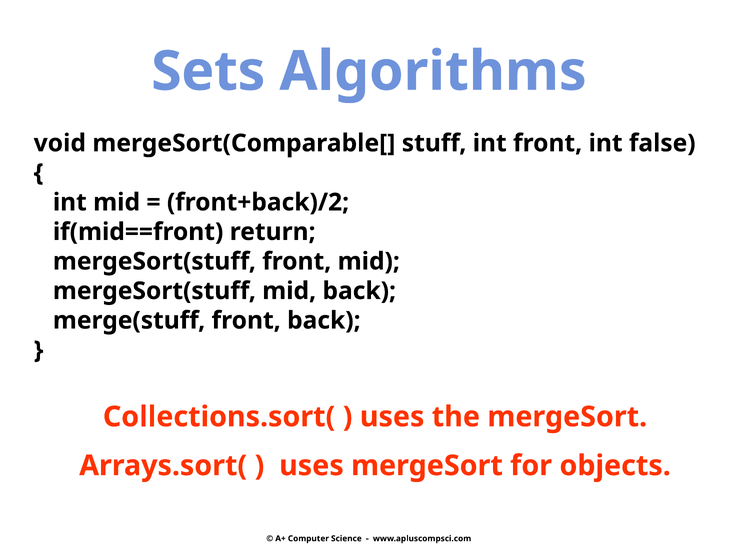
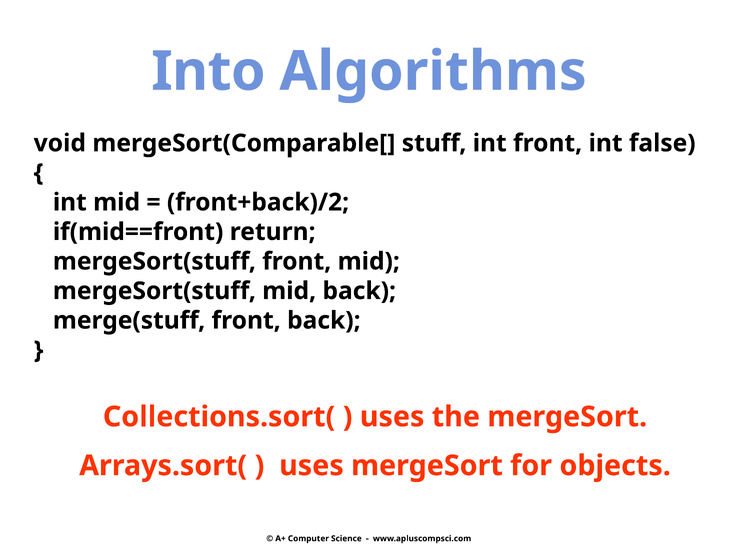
Sets: Sets -> Into (208, 71)
